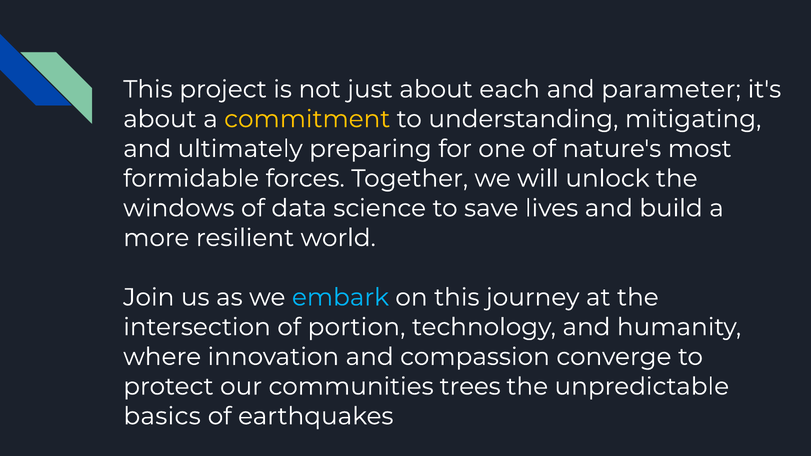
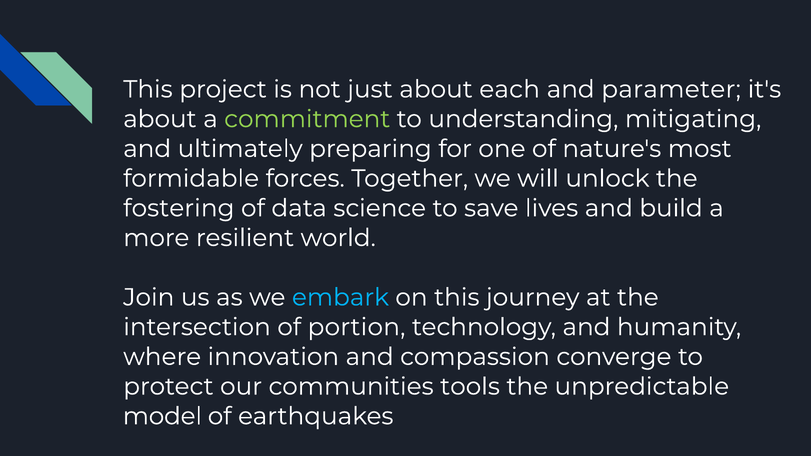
commitment colour: yellow -> light green (307, 119)
windows: windows -> fostering (179, 208)
trees: trees -> tools (470, 387)
basics: basics -> model (162, 416)
